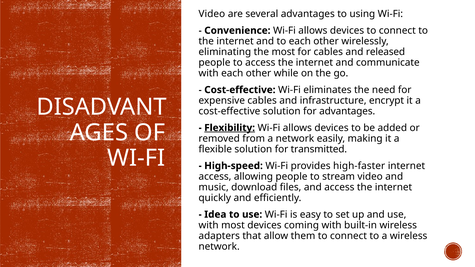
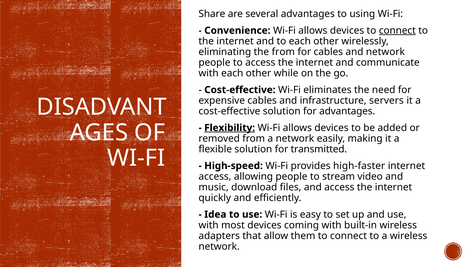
Video: Video -> Share (212, 14)
connect underline: none -> present (397, 31)
the most: most -> from (283, 52)
and released: released -> network (385, 52)
encrypt: encrypt -> servers (386, 101)
